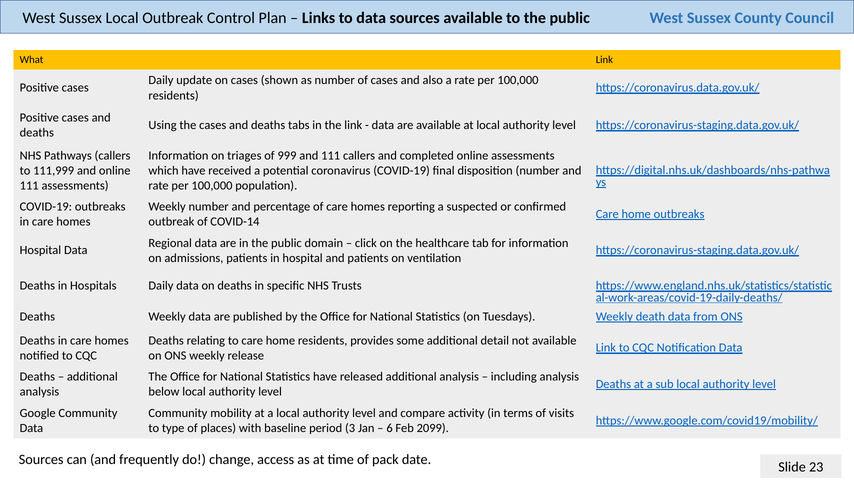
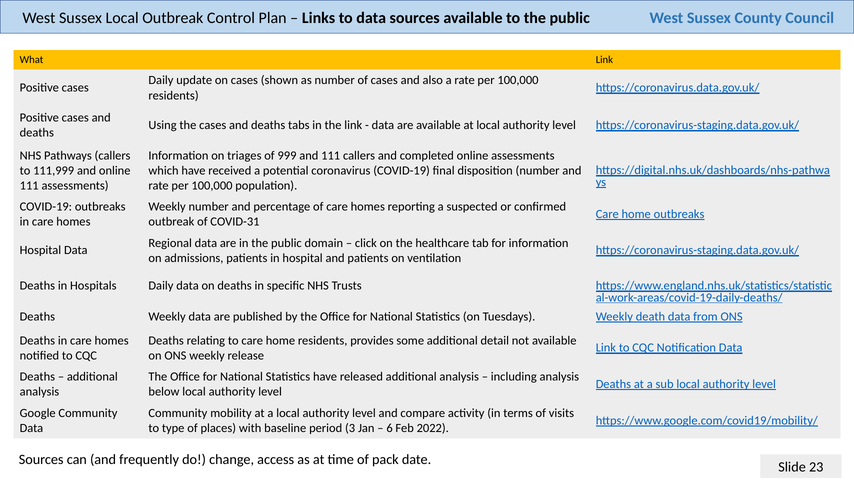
COVID-14: COVID-14 -> COVID-31 (235, 222)
2099: 2099 -> 2022 (433, 429)
